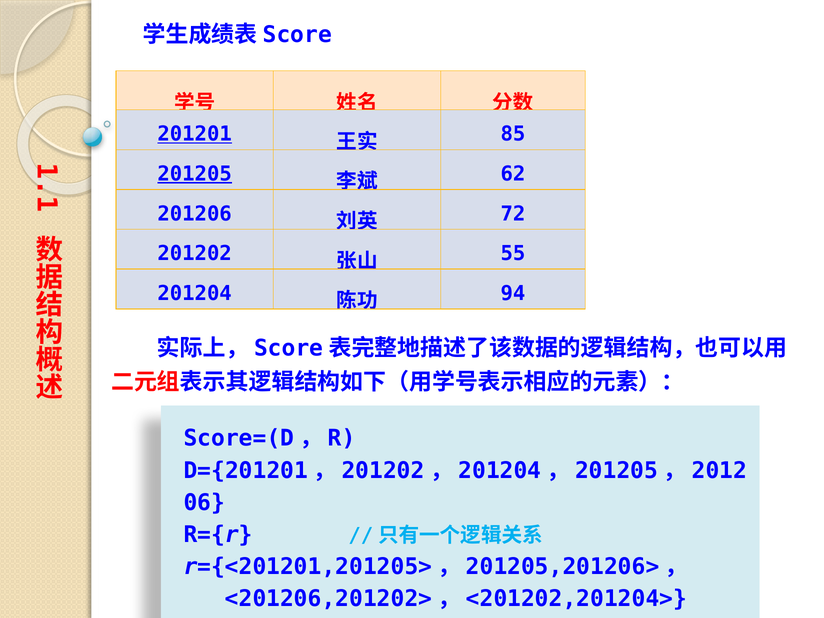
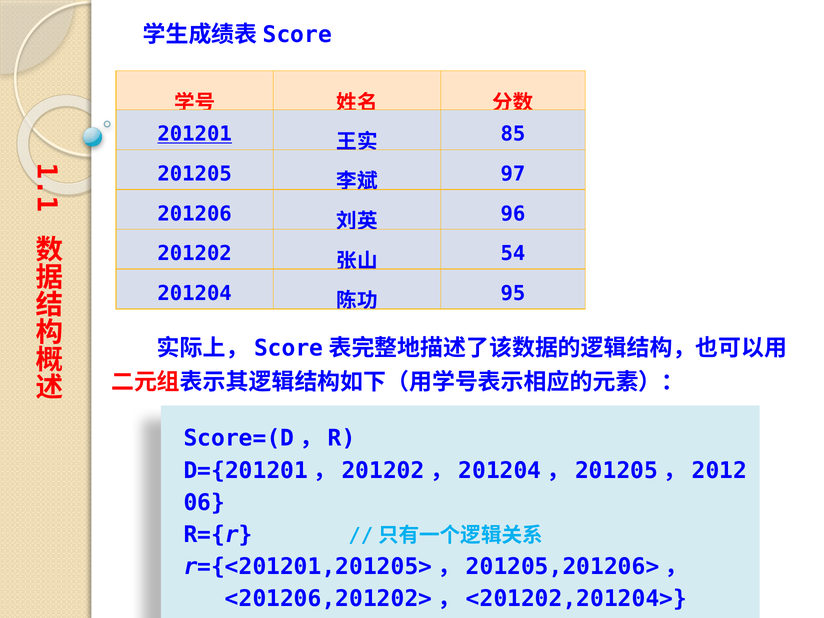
201205 underline: present -> none (195, 174)
62: 62 -> 97 (513, 174)
72: 72 -> 96 (513, 214)
55: 55 -> 54 (513, 254)
94: 94 -> 95 (513, 293)
